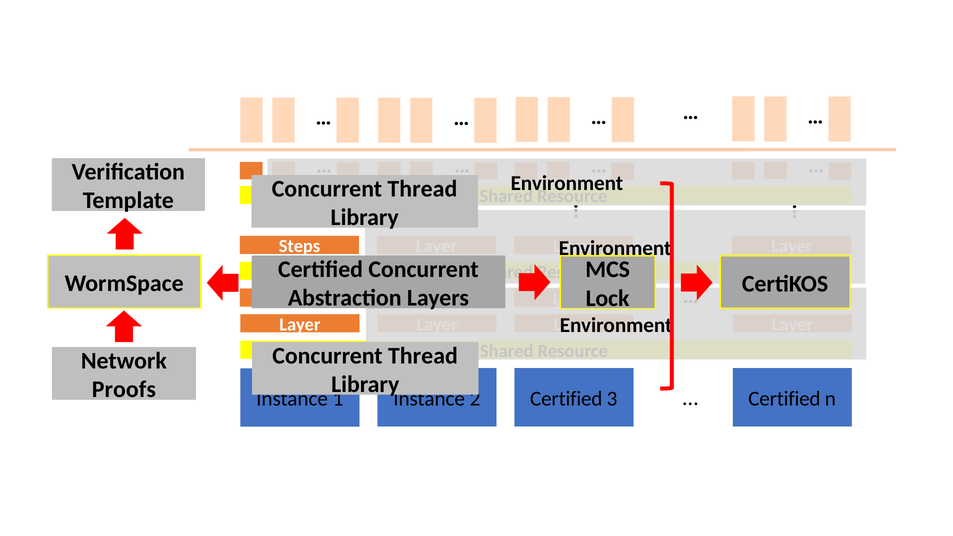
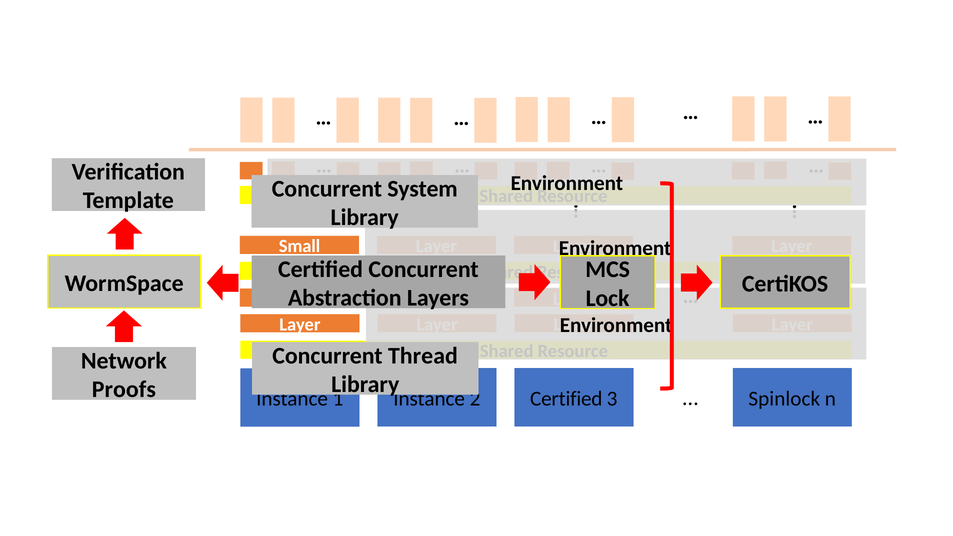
Thread: Thread -> System (423, 189)
Steps: Steps -> Small (300, 246)
Certified: Certified -> Spinlock (784, 399)
